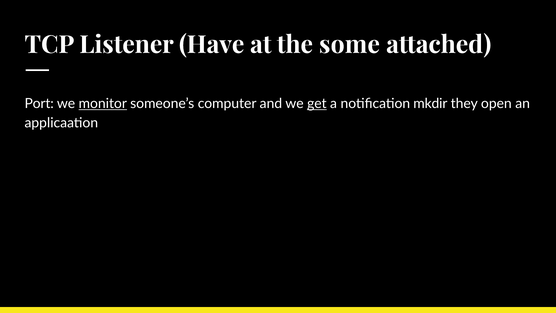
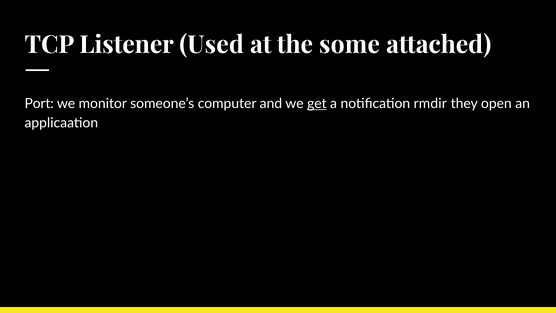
Have: Have -> Used (212, 45)
monitor underline: present -> none (103, 104)
mkdir: mkdir -> rmdir (430, 104)
